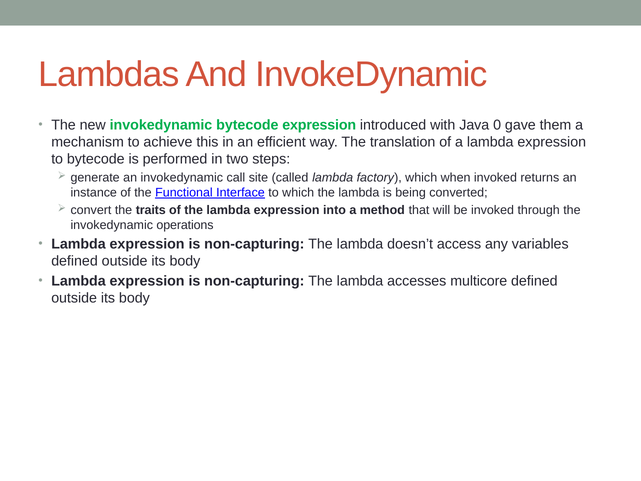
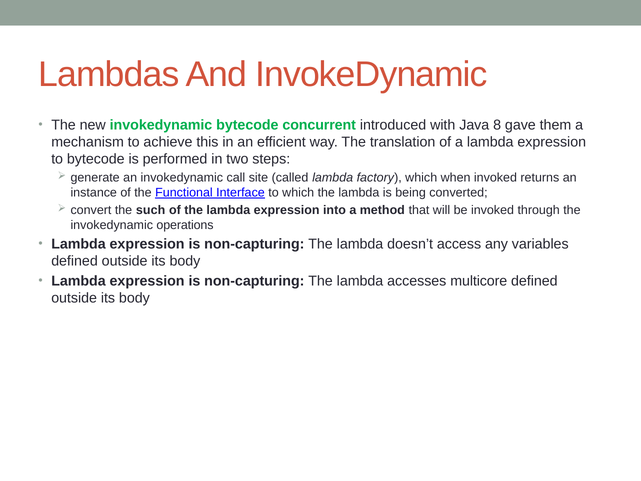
bytecode expression: expression -> concurrent (319, 125)
0: 0 -> 8 (497, 125)
traits: traits -> such (151, 210)
